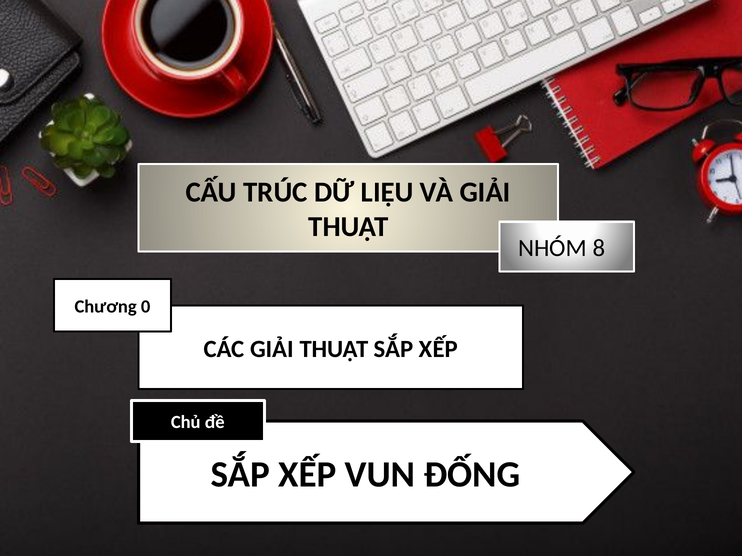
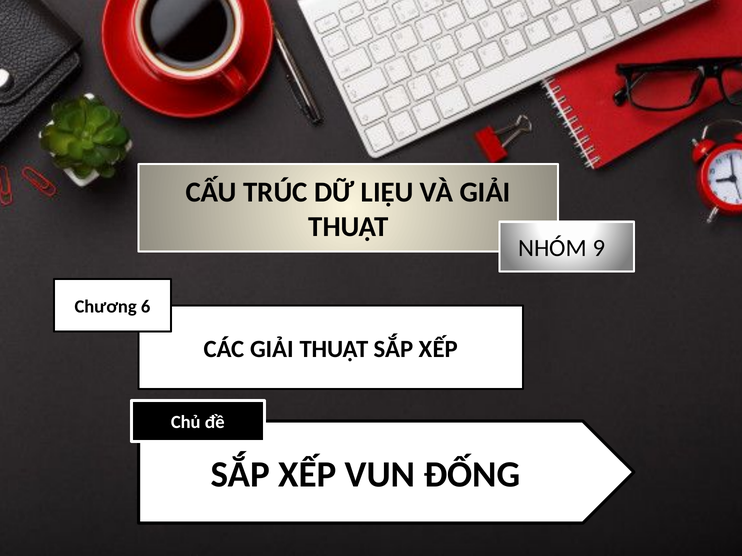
8: 8 -> 9 (599, 248)
0: 0 -> 6 (146, 307)
